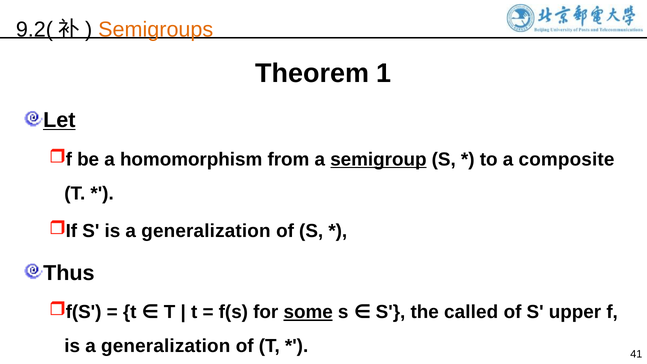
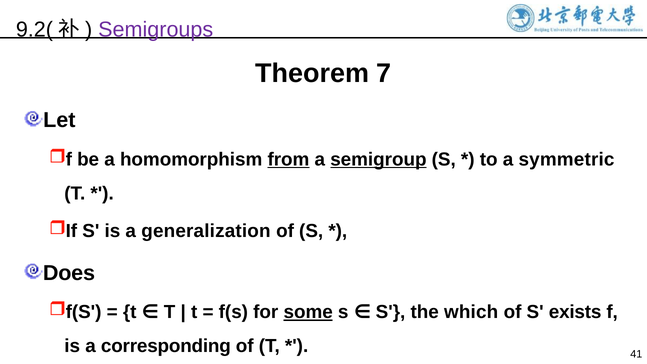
Semigroups colour: orange -> purple (156, 30)
1: 1 -> 7 (384, 73)
Let underline: present -> none (59, 120)
from underline: none -> present (288, 159)
composite: composite -> symmetric (566, 159)
Thus: Thus -> Does (69, 273)
called: called -> which (471, 312)
upper: upper -> exists (575, 312)
generalization: generalization -> corresponding (166, 346)
